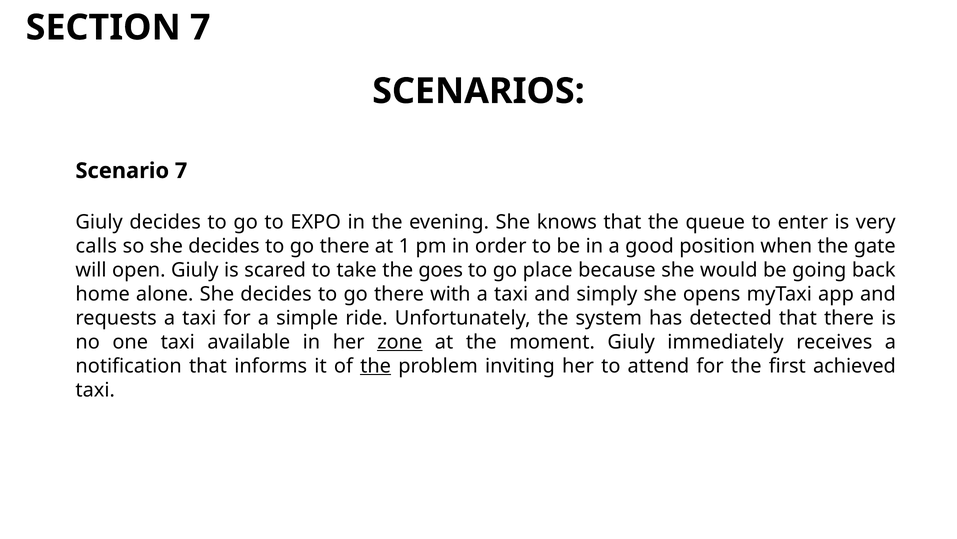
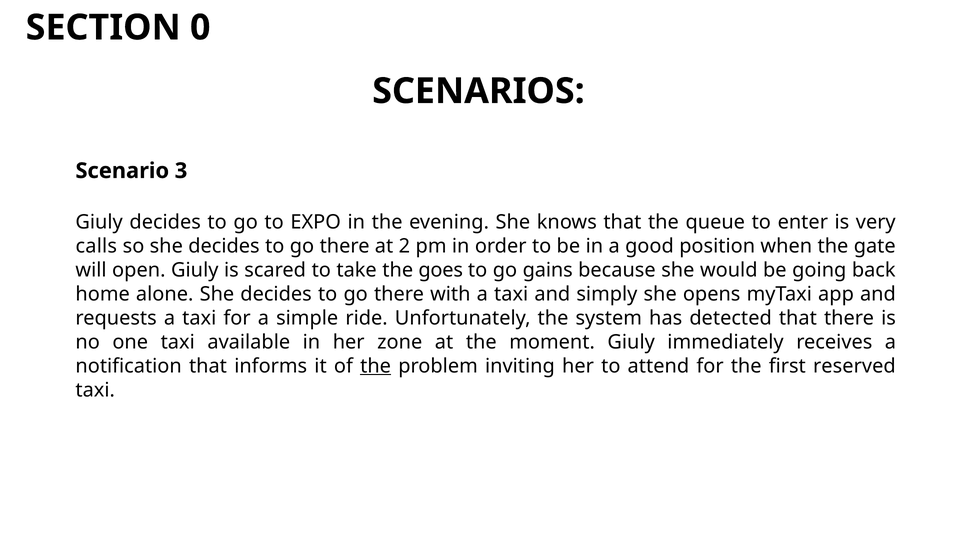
SECTION 7: 7 -> 0 (200, 28)
Scenario 7: 7 -> 3 (181, 171)
1: 1 -> 2 (404, 246)
place: place -> gains (548, 270)
zone underline: present -> none (400, 342)
achieved: achieved -> reserved (854, 365)
